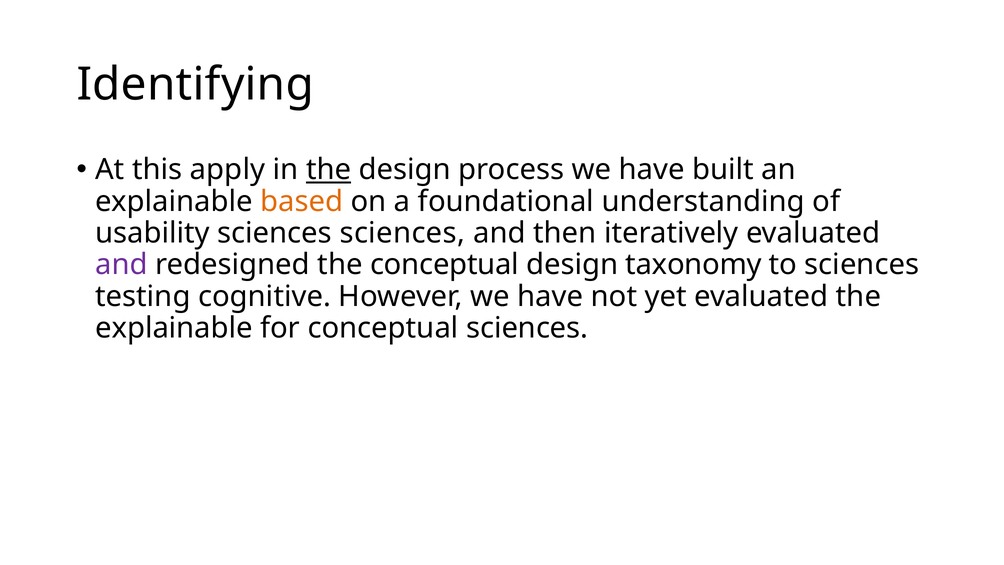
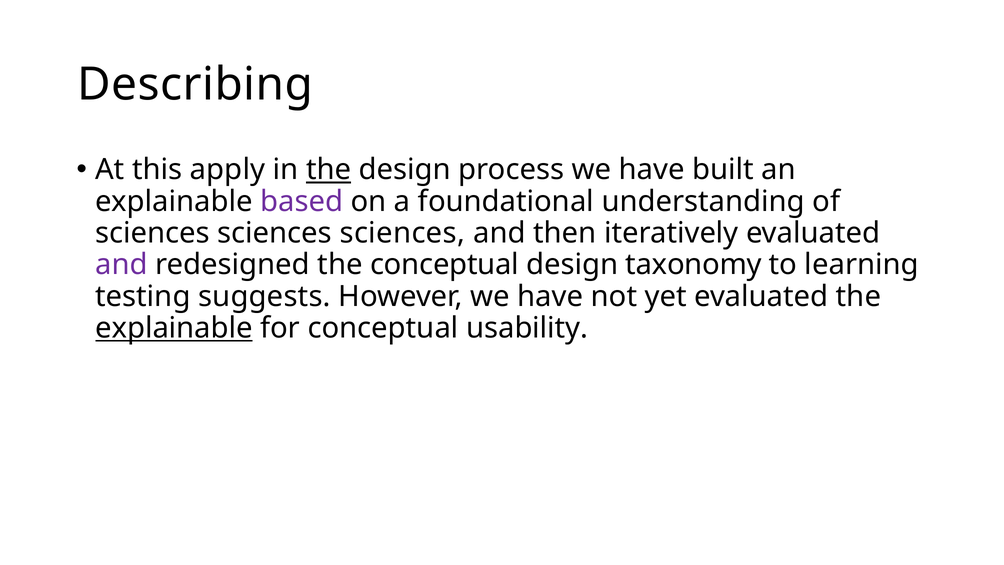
Identifying: Identifying -> Describing (195, 84)
based colour: orange -> purple (302, 201)
usability: usability -> sciences (153, 233)
to sciences: sciences -> learning (862, 265)
cognitive: cognitive -> suggests (264, 296)
explainable underline: none -> present (174, 328)
conceptual sciences: sciences -> usability (527, 328)
